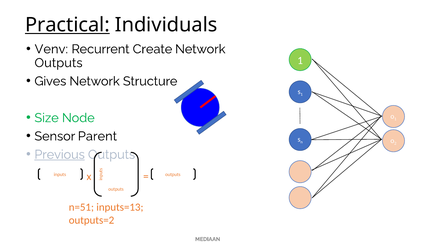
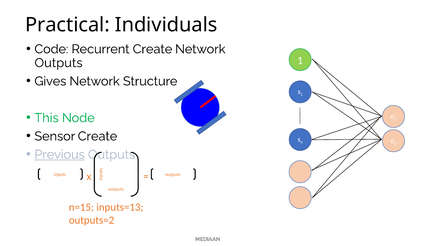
Practical underline: present -> none (67, 25)
Venv: Venv -> Code (51, 49)
Size: Size -> This (47, 118)
Sensor Parent: Parent -> Create (97, 136)
n=51: n=51 -> n=15 (81, 207)
